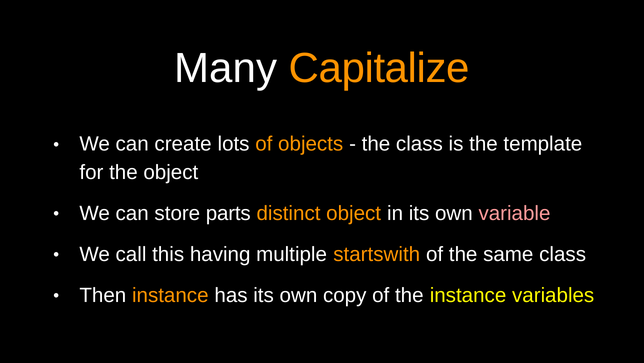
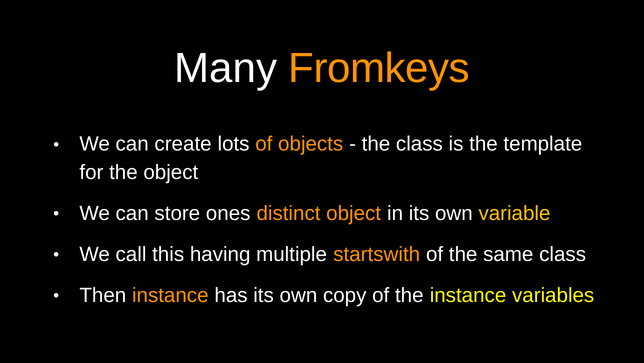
Capitalize: Capitalize -> Fromkeys (379, 68)
parts: parts -> ones (228, 213)
variable colour: pink -> yellow (514, 213)
